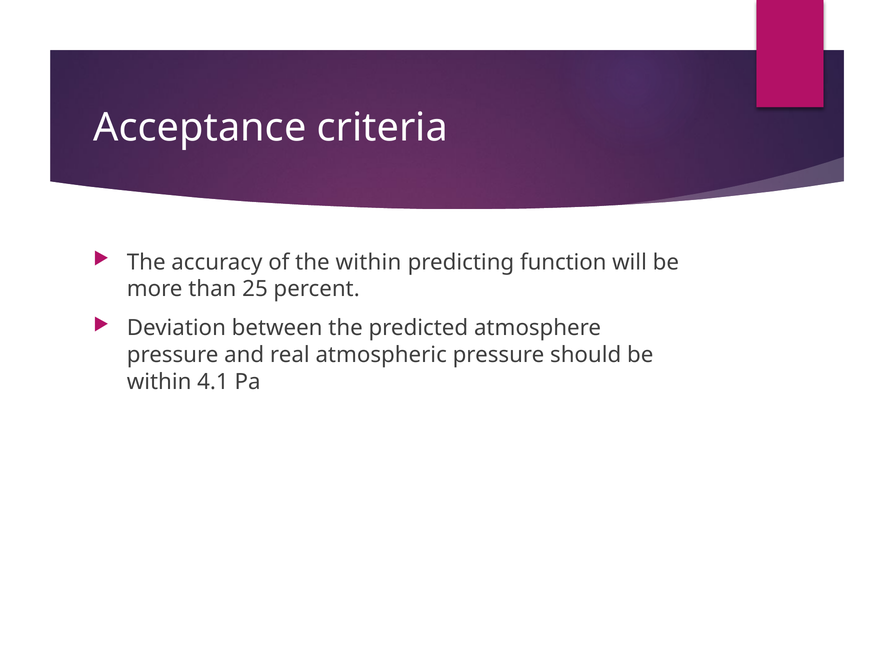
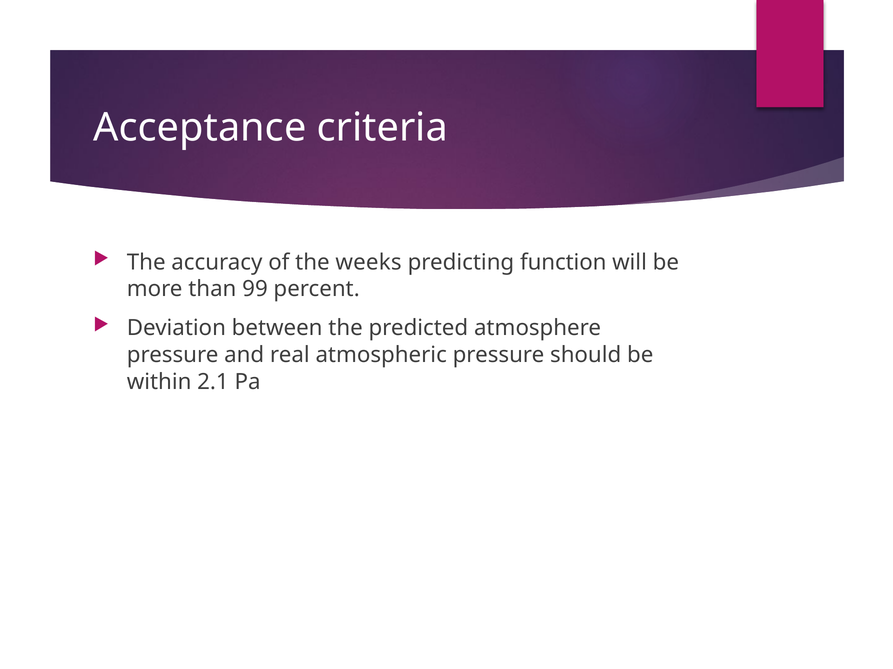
the within: within -> weeks (368, 263)
25: 25 -> 99 (255, 289)
4.1: 4.1 -> 2.1 (213, 382)
